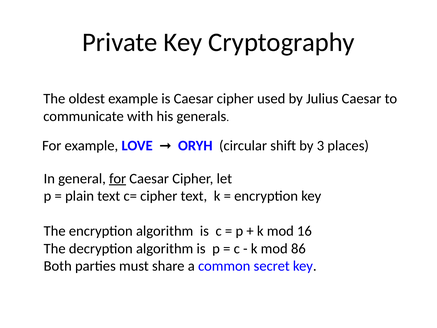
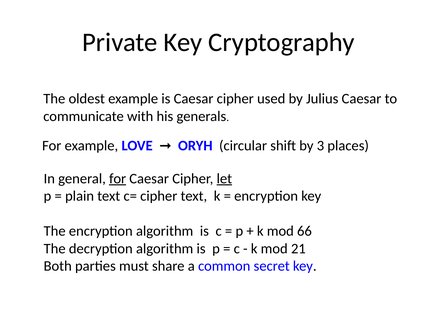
let underline: none -> present (224, 178)
16: 16 -> 66 (304, 231)
86: 86 -> 21 (298, 248)
